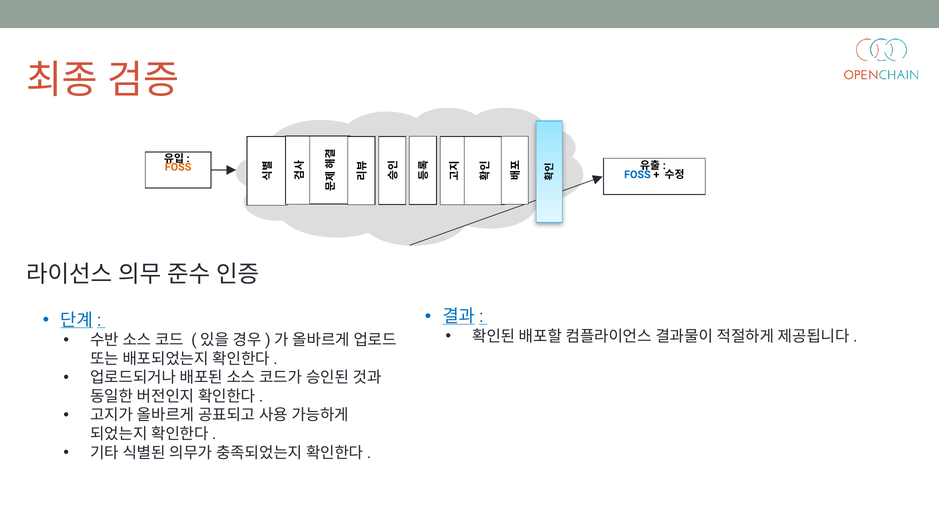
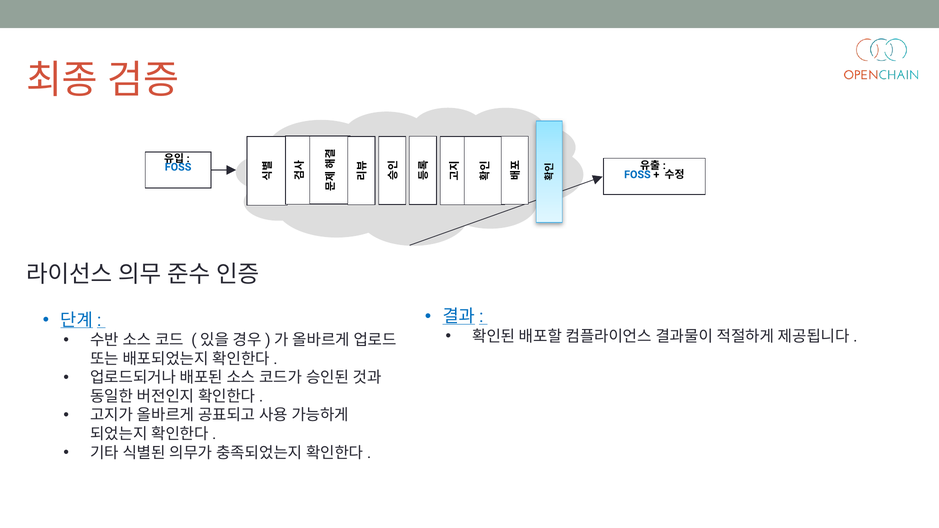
FOSS colour: orange -> blue (178, 167)
